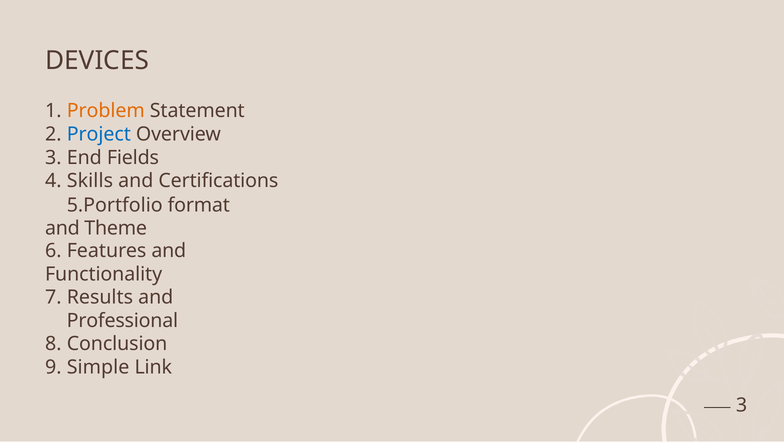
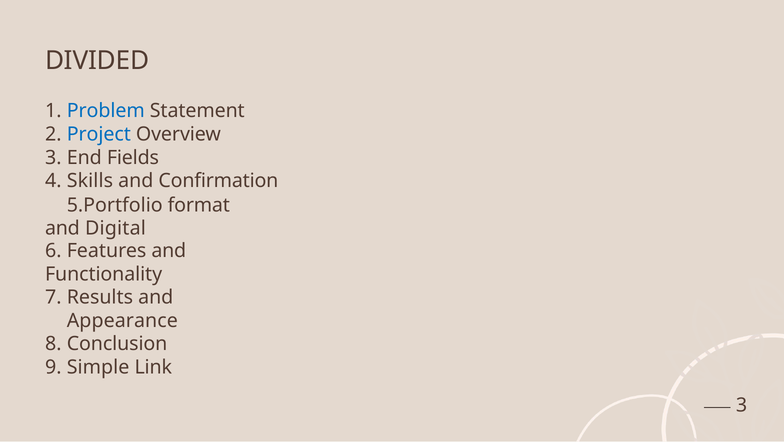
DEVICES: DEVICES -> DIVIDED (97, 60)
Problem colour: orange -> blue (106, 111)
Certifications: Certifications -> Confirmation (218, 181)
Theme: Theme -> Digital (115, 228)
Professional: Professional -> Appearance (122, 320)
